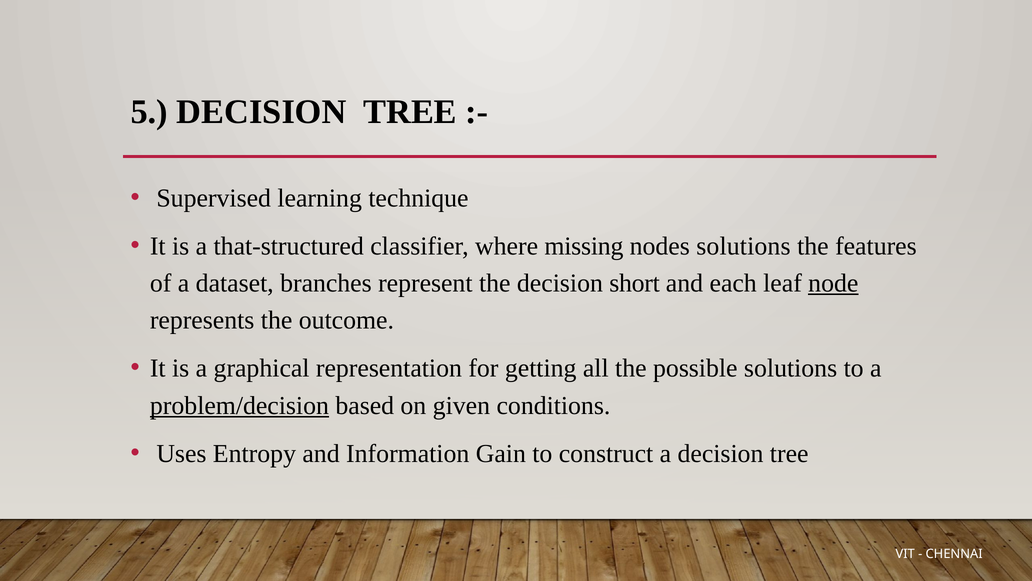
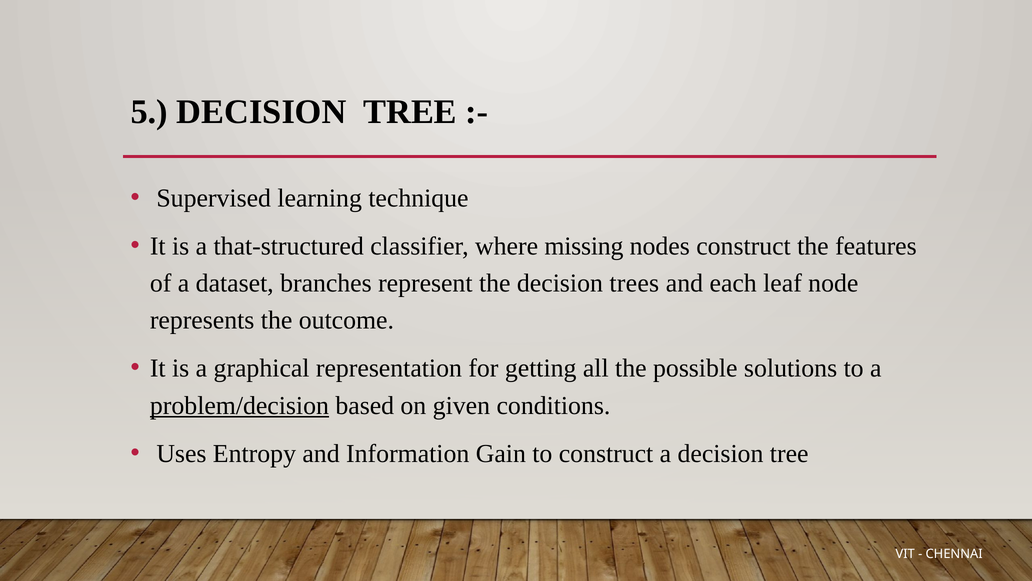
nodes solutions: solutions -> construct (744, 246)
short: short -> trees (634, 283)
node underline: present -> none (833, 283)
